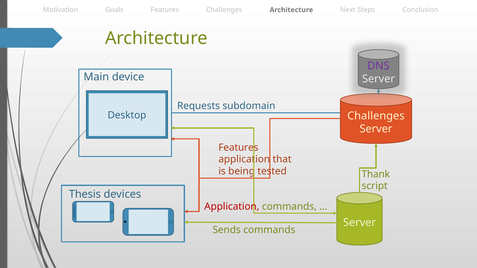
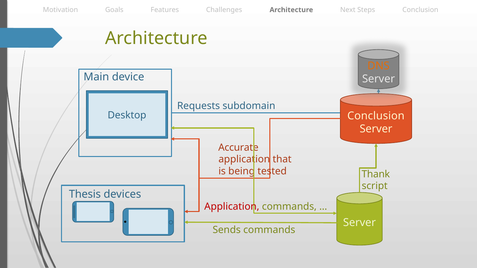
DNS colour: purple -> orange (379, 66)
Challenges: Challenges -> Conclusion (376, 116)
Features: Features -> Accurate (238, 148)
